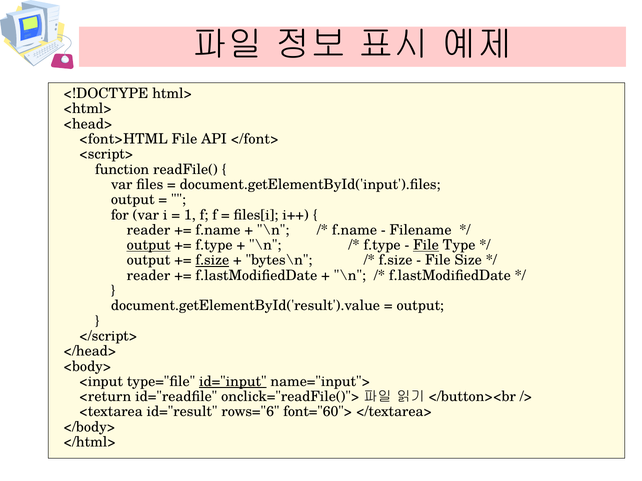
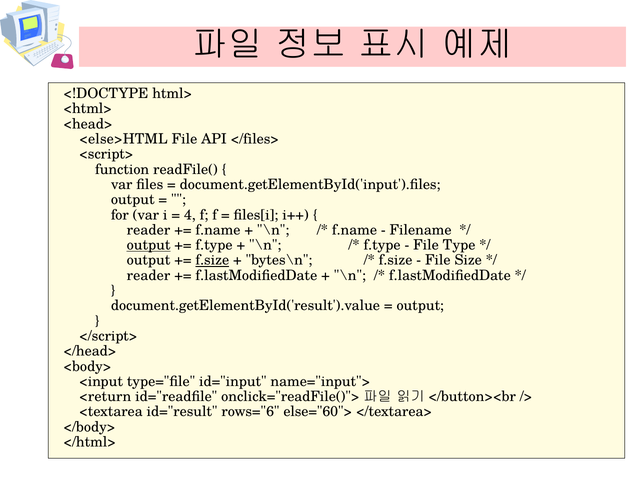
<font>HTML: <font>HTML -> <else>HTML (123, 139)
</font>: </font> -> </files> (255, 139)
1: 1 -> 4 (190, 215)
File underline: present -> none (426, 245)
id="input underline: present -> none (233, 382)
font="60">: font="60"> -> else="60"> (318, 412)
